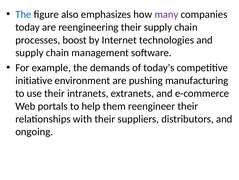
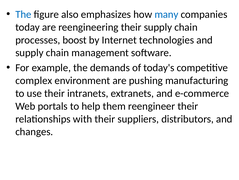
many colour: purple -> blue (166, 14)
initiative: initiative -> complex (34, 80)
ongoing: ongoing -> changes (34, 131)
